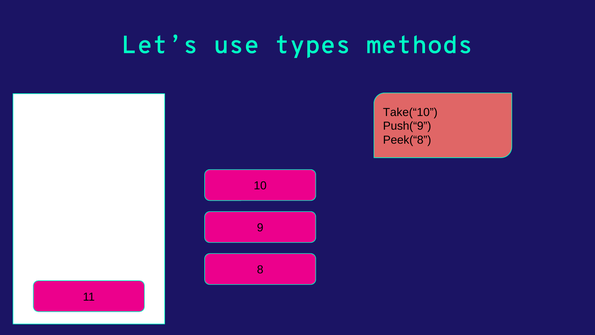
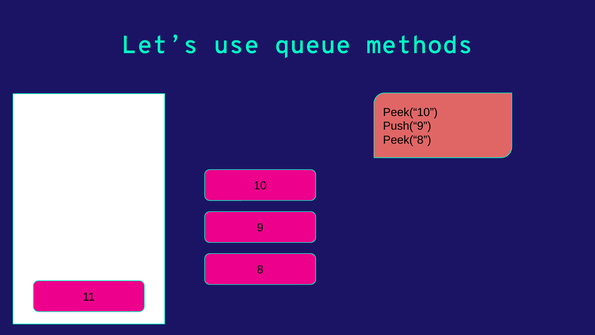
types: types -> queue (313, 45)
Take(“10: Take(“10 -> Peek(“10 (410, 112)
